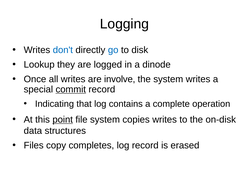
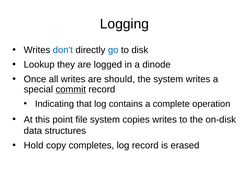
involve: involve -> should (120, 79)
point underline: present -> none (63, 119)
Files: Files -> Hold (34, 145)
